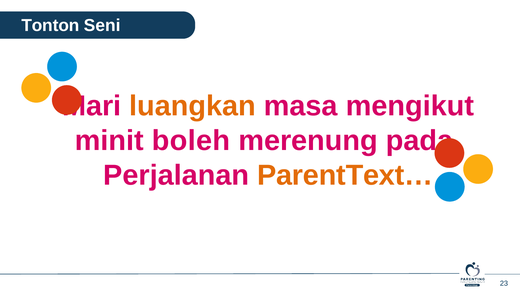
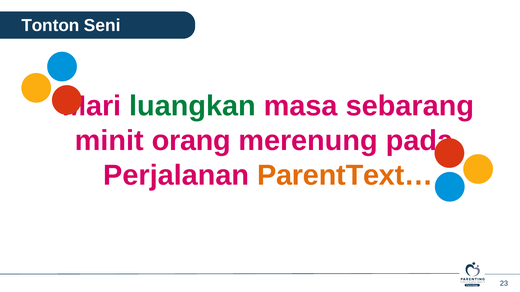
luangkan colour: orange -> green (193, 106)
mengikut: mengikut -> sebarang (410, 106)
boleh: boleh -> orang (191, 141)
